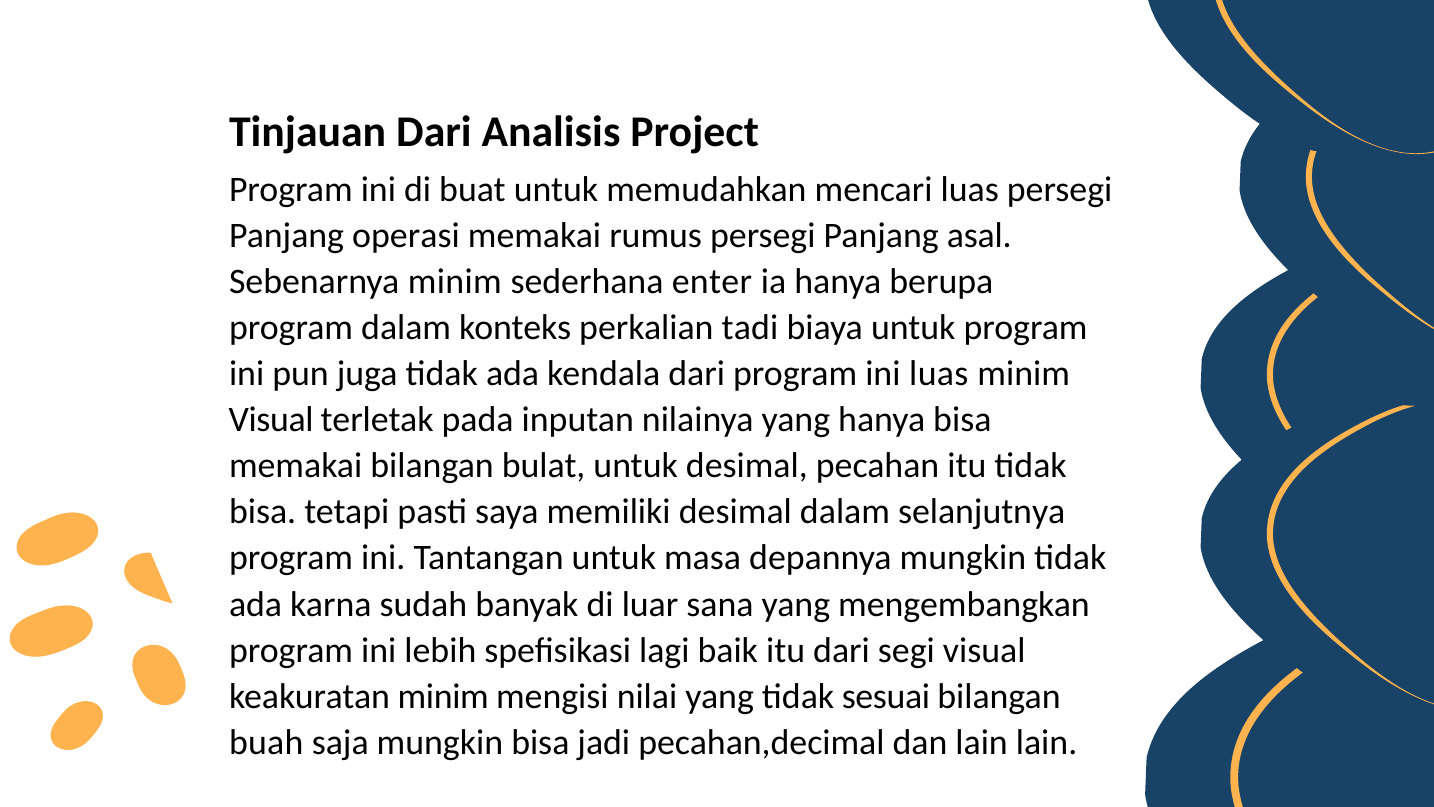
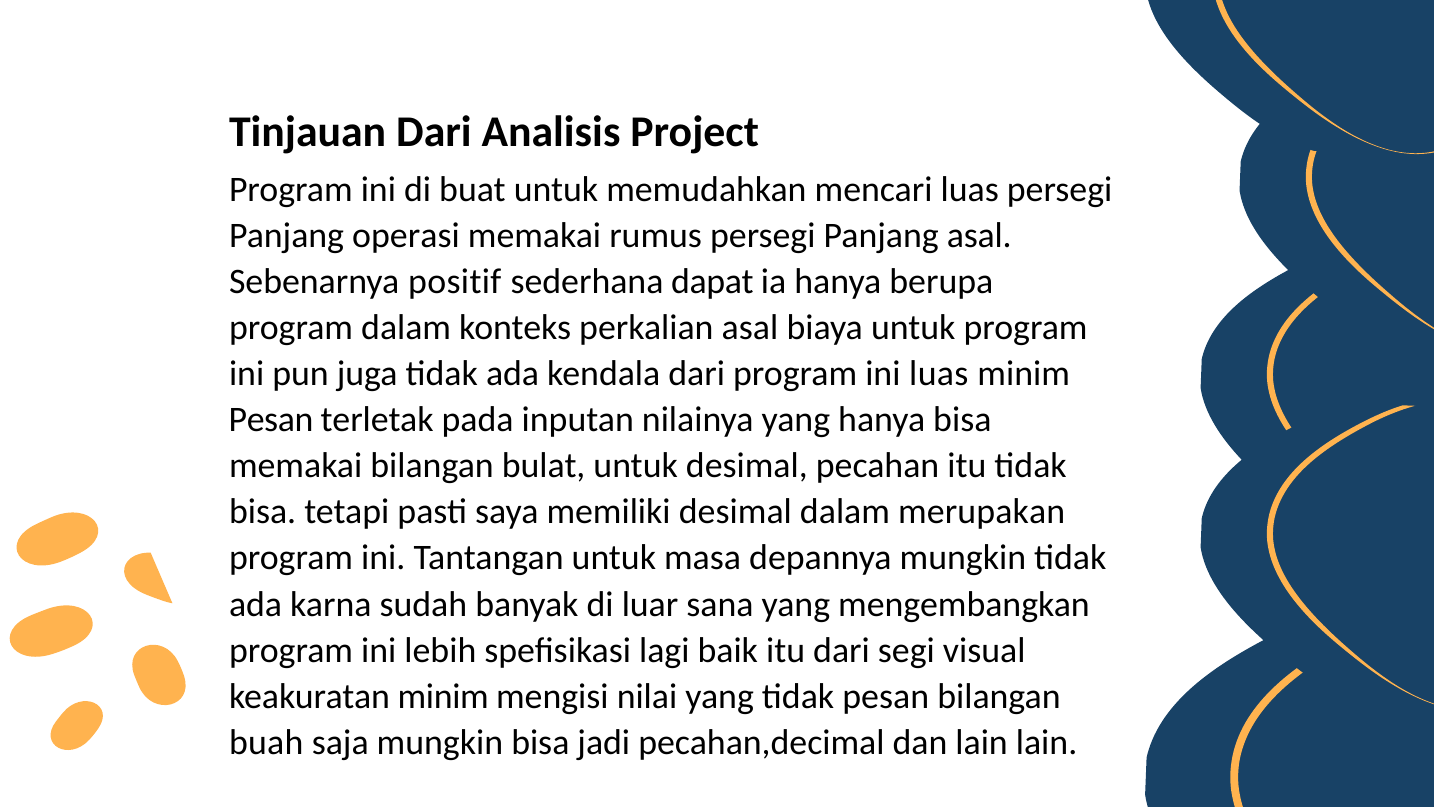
Sebenarnya minim: minim -> positif (455, 282)
enter: enter -> dapat (712, 282)
perkalian tadi: tadi -> asal (750, 328)
Visual: Visual -> Pesan (271, 420)
selanjutnya: selanjutnya -> merupakan (982, 512)
tidak sesuai: sesuai -> pesan (886, 696)
